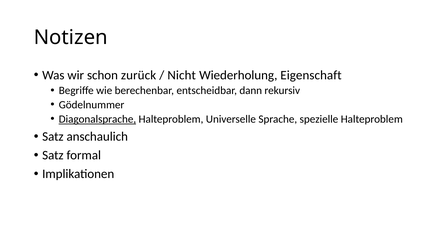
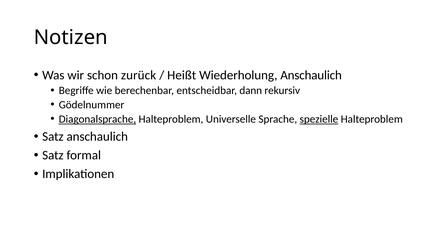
Nicht: Nicht -> Heißt (182, 75)
Wiederholung Eigenschaft: Eigenschaft -> Anschaulich (311, 75)
spezielle underline: none -> present (319, 119)
